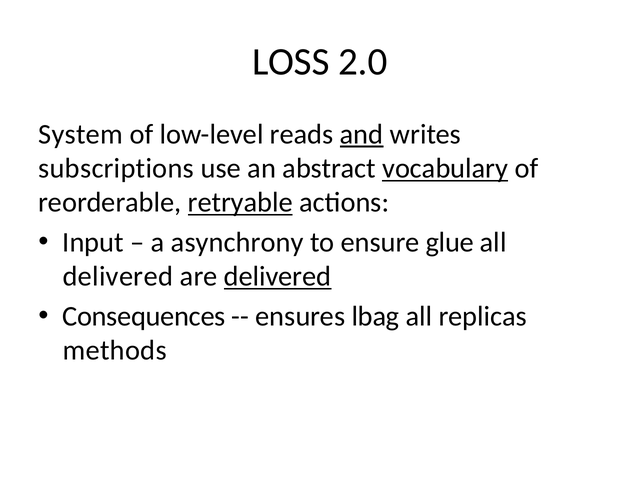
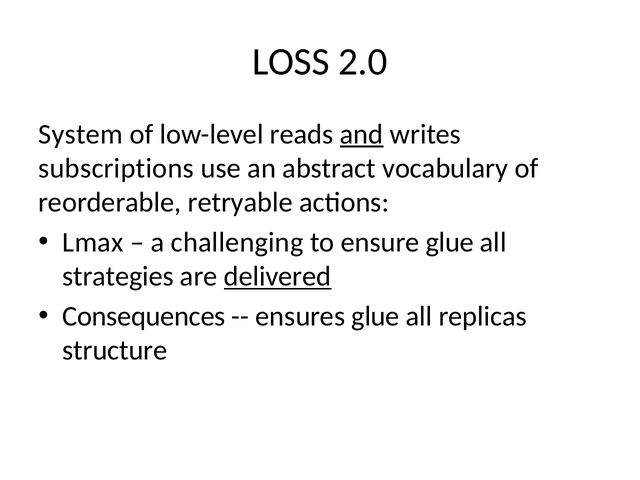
vocabulary underline: present -> none (445, 168)
retryable underline: present -> none (240, 203)
Input: Input -> Lmax (93, 242)
asynchrony: asynchrony -> challenging (237, 242)
delivered: delivered -> strategies (118, 277)
ensures lbag: lbag -> glue (376, 316)
methods: methods -> structure (115, 350)
